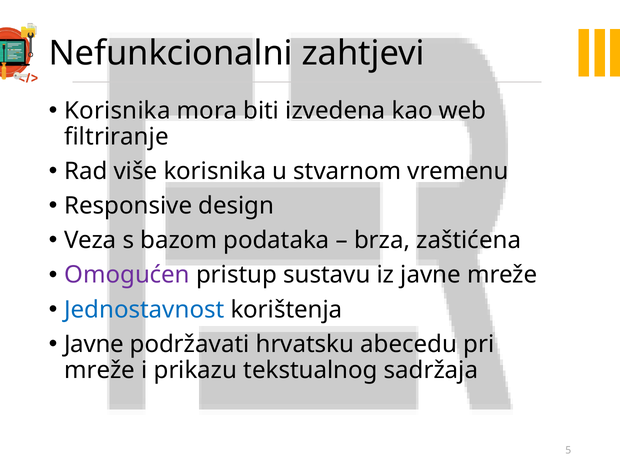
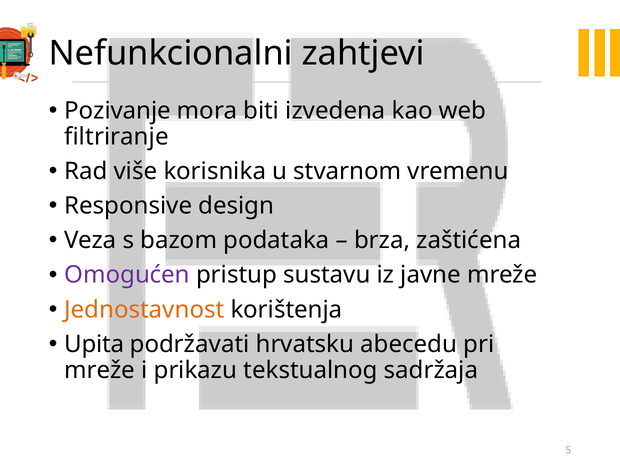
Korisnika: Korisnika -> Pozivanje (118, 111)
Jednostavnost colour: blue -> orange (144, 310)
Javne: Javne -> Upita (94, 344)
